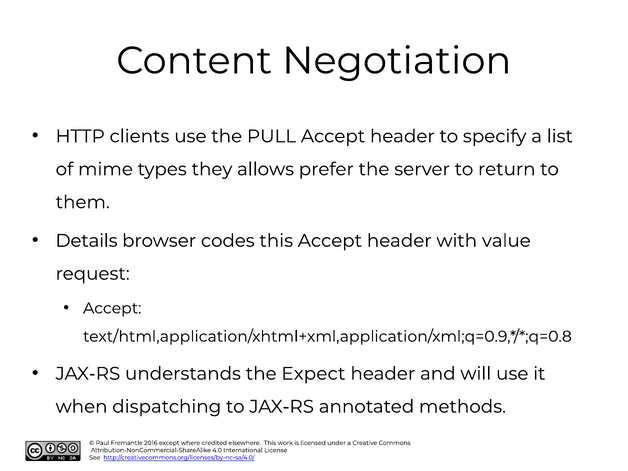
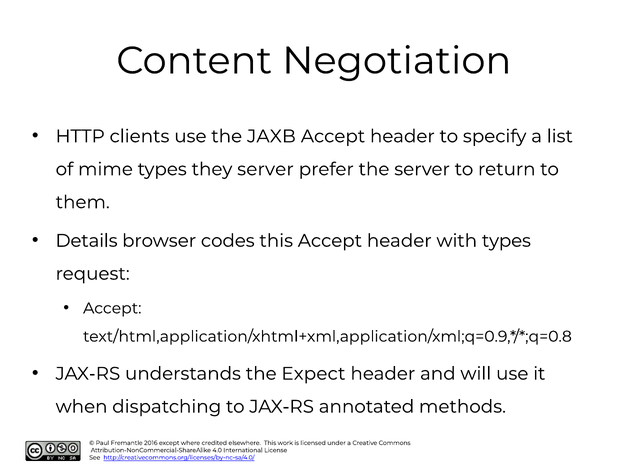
PULL: PULL -> JAXB (271, 136)
they allows: allows -> server (265, 169)
with value: value -> types (506, 241)
